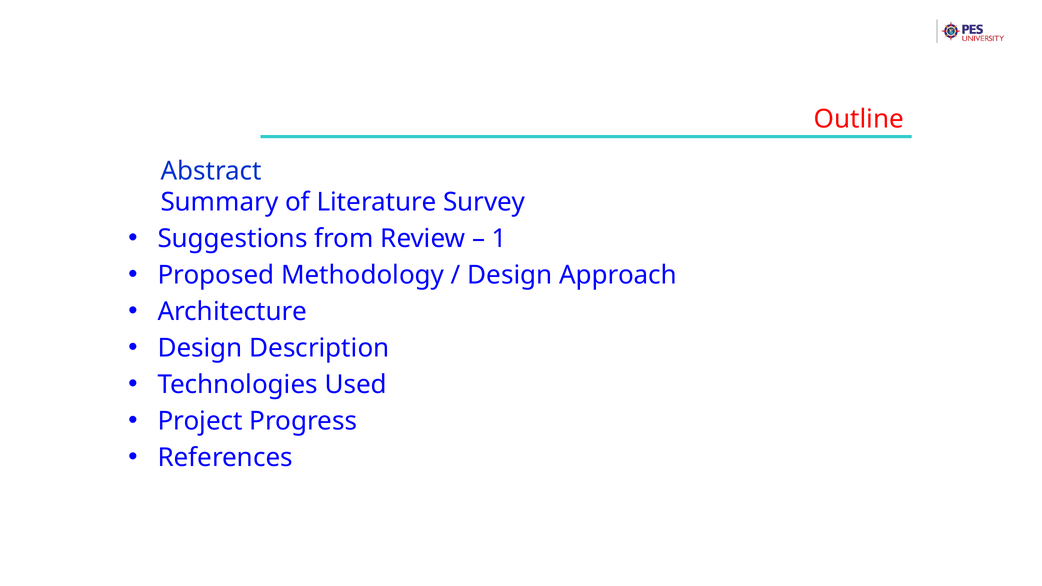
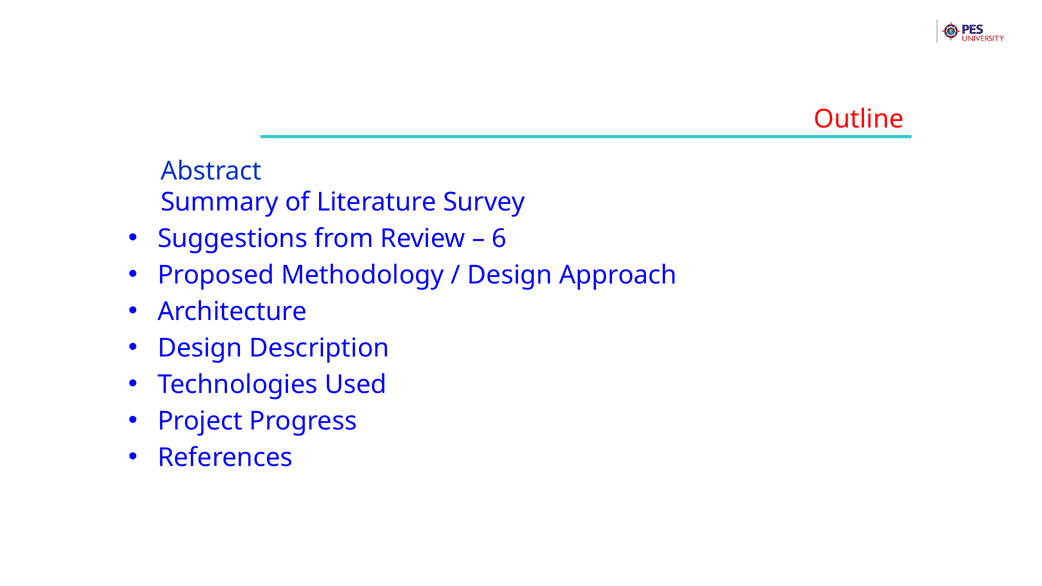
1: 1 -> 6 (499, 239)
